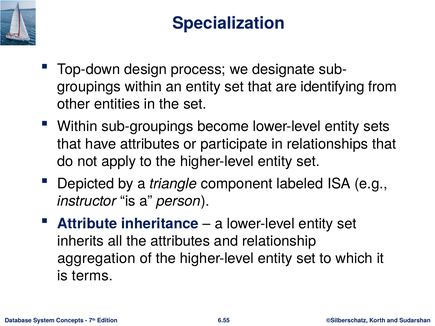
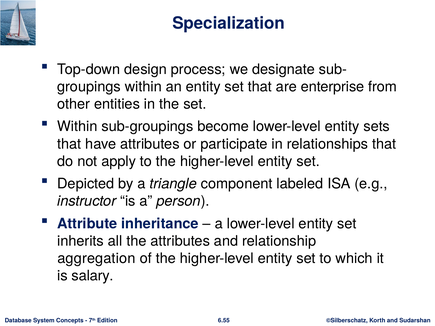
identifying: identifying -> enterprise (333, 87)
terms: terms -> salary (93, 276)
